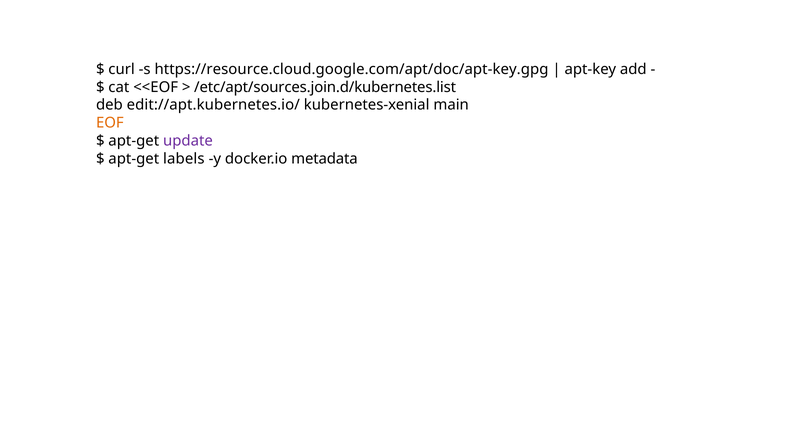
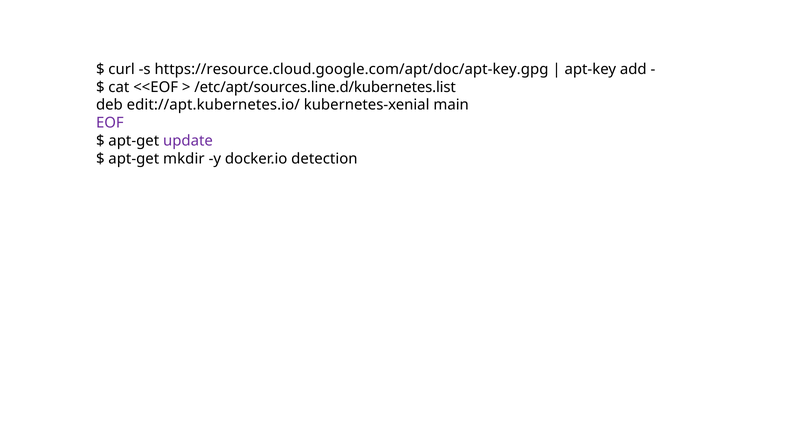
/etc/apt/sources.join.d/kubernetes.list: /etc/apt/sources.join.d/kubernetes.list -> /etc/apt/sources.line.d/kubernetes.list (325, 87)
EOF colour: orange -> purple (110, 123)
labels: labels -> mkdir (184, 159)
metadata: metadata -> detection (324, 159)
